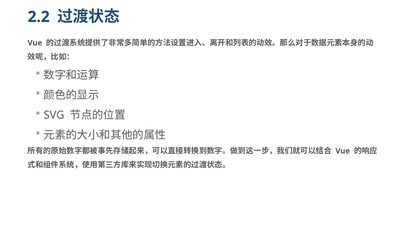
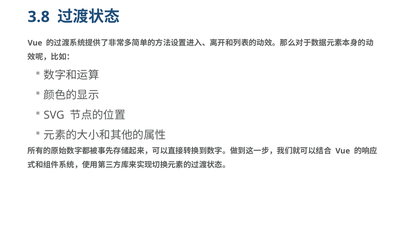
2.2: 2.2 -> 3.8 (39, 17)
